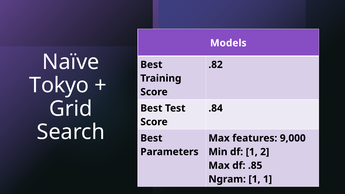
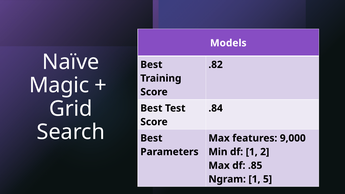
Tokyo: Tokyo -> Magic (59, 85)
1 1: 1 -> 5 (268, 179)
